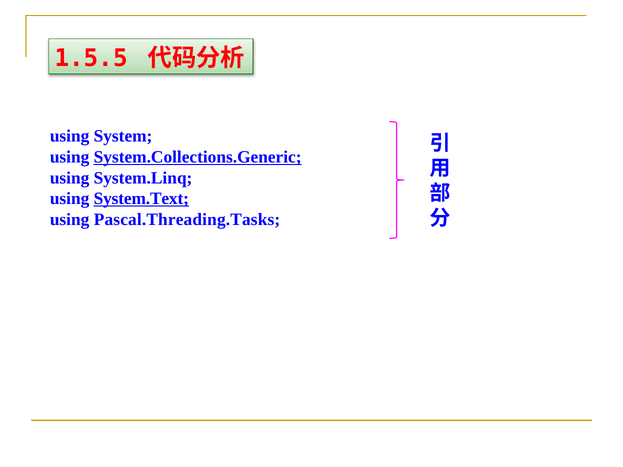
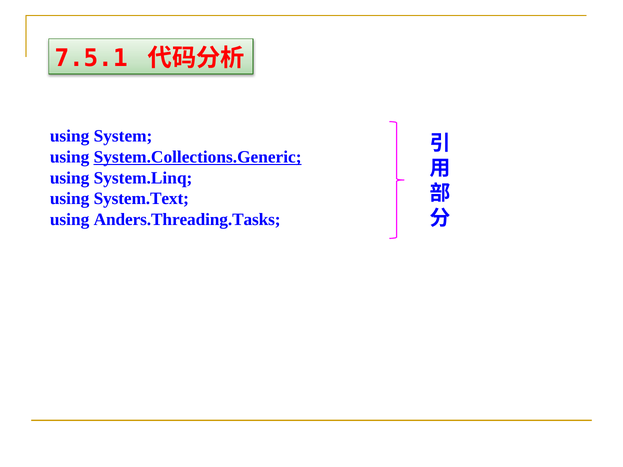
1.5.5: 1.5.5 -> 7.5.1 (91, 58)
System.Text underline: present -> none (141, 199)
Pascal.Threading.Tasks: Pascal.Threading.Tasks -> Anders.Threading.Tasks (187, 219)
